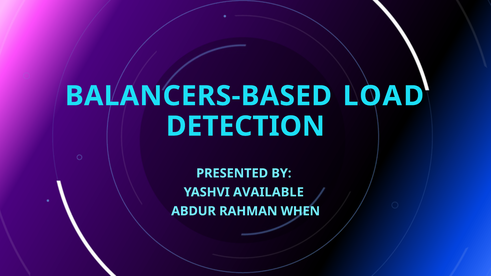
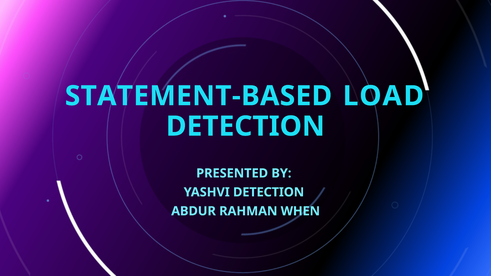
BALANCERS-BASED: BALANCERS-BASED -> STATEMENT-BASED (198, 96)
YASHVI AVAILABLE: AVAILABLE -> DETECTION (269, 192)
